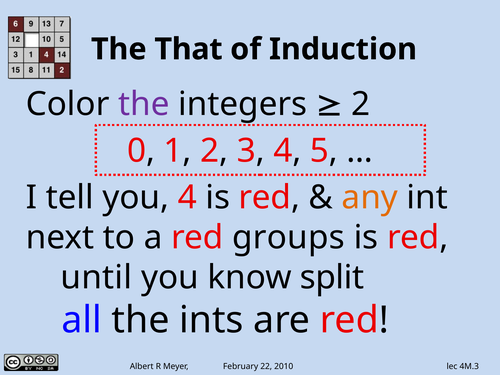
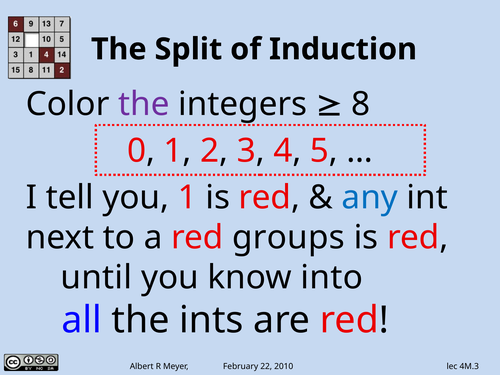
That: That -> Split (188, 49)
2: 2 -> 8 (361, 104)
you 4: 4 -> 1 (187, 197)
any colour: orange -> blue (370, 197)
split: split -> into (332, 277)
